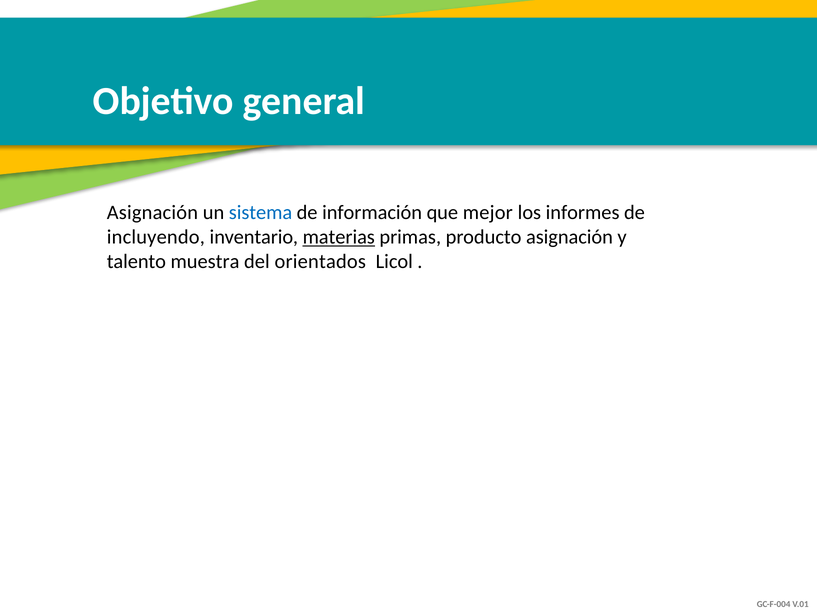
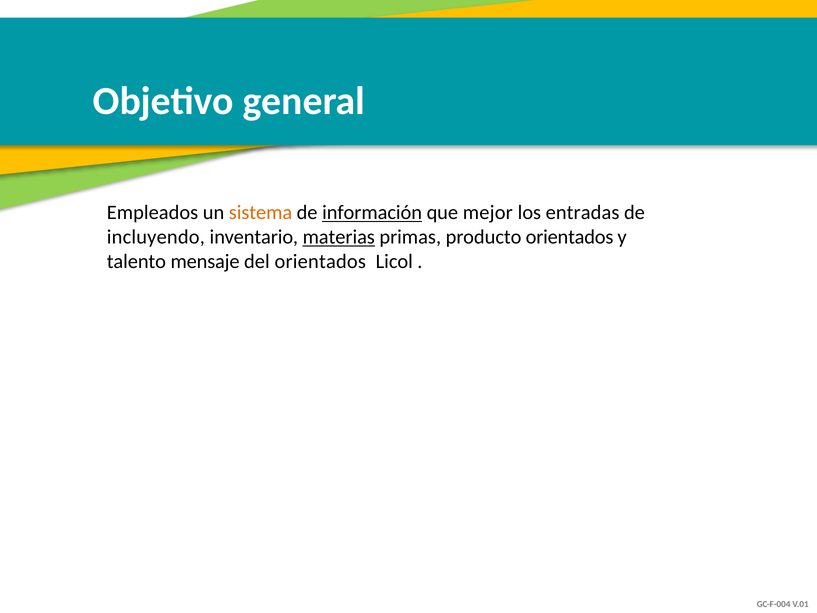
Asignación: Asignación -> Empleados (153, 213)
sistema colour: blue -> orange (261, 213)
información underline: none -> present (372, 213)
informes: informes -> entradas (583, 213)
producto asignación: asignación -> orientados (570, 237)
muestra: muestra -> mensaje (205, 262)
